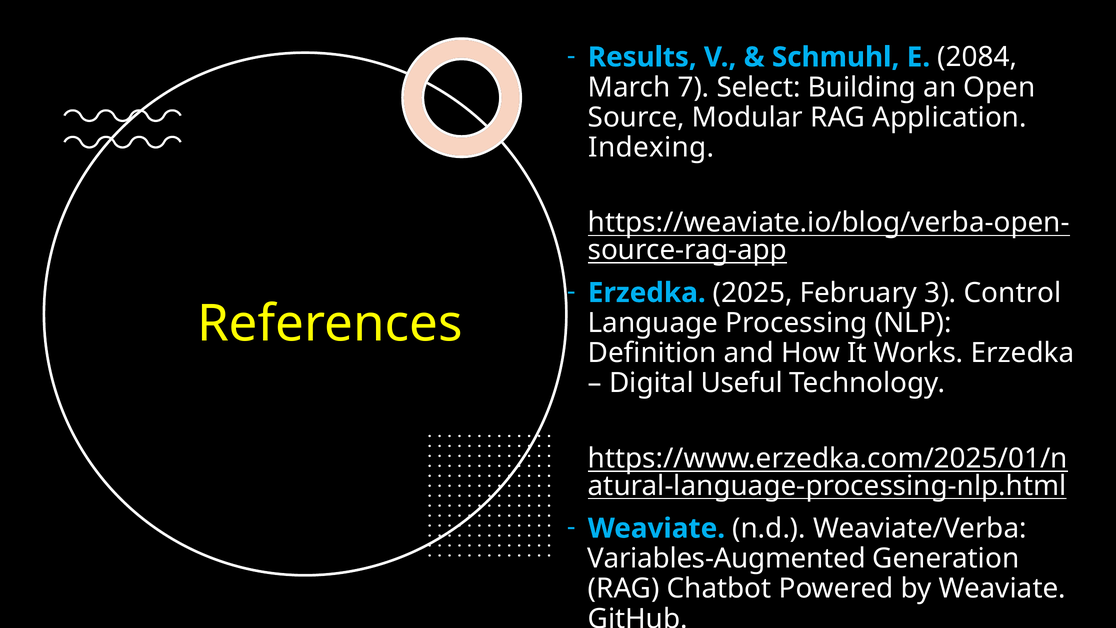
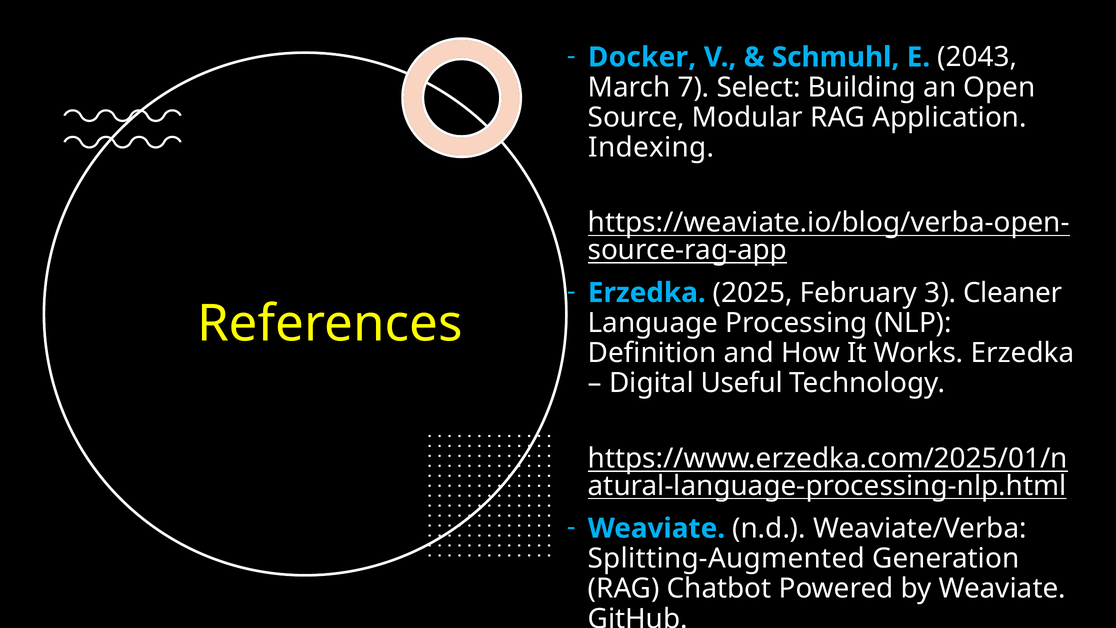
Results: Results -> Docker (642, 57)
2084: 2084 -> 2043 (977, 57)
Control: Control -> Cleaner (1013, 293)
Variables-Augmented: Variables-Augmented -> Splitting-Augmented (726, 558)
